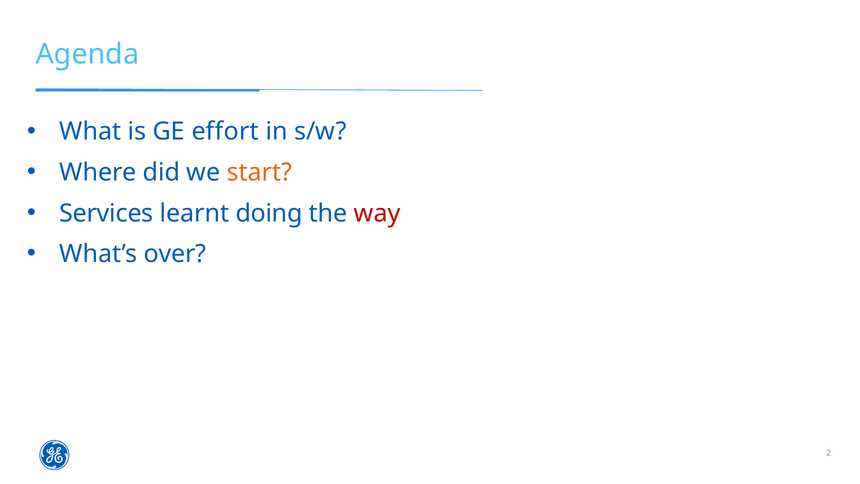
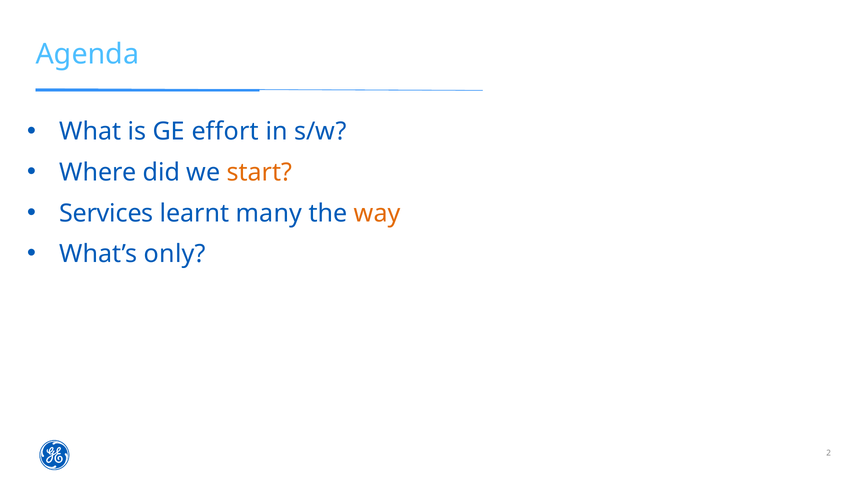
doing: doing -> many (269, 213)
way colour: red -> orange (377, 213)
over: over -> only (175, 254)
